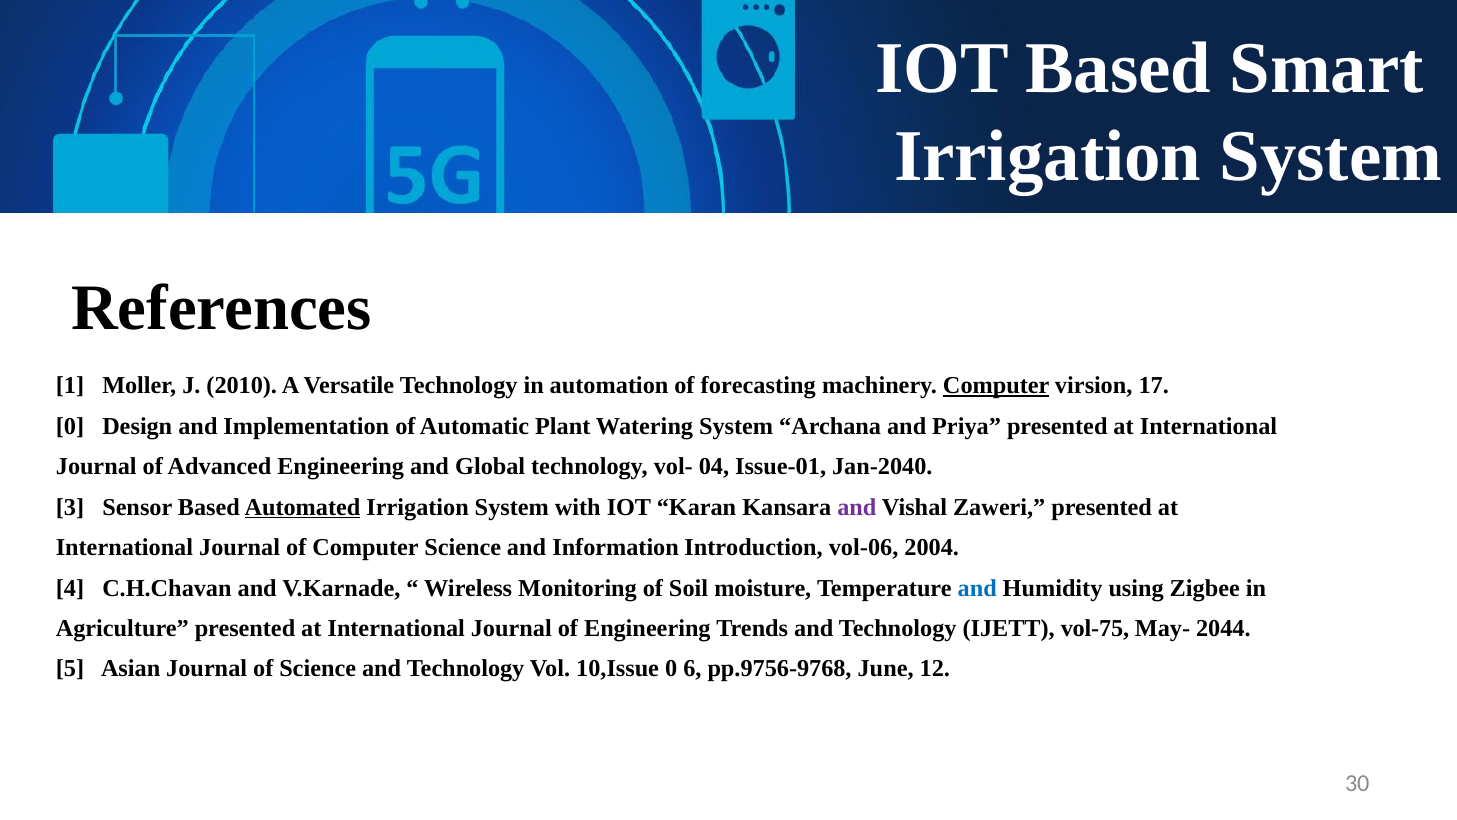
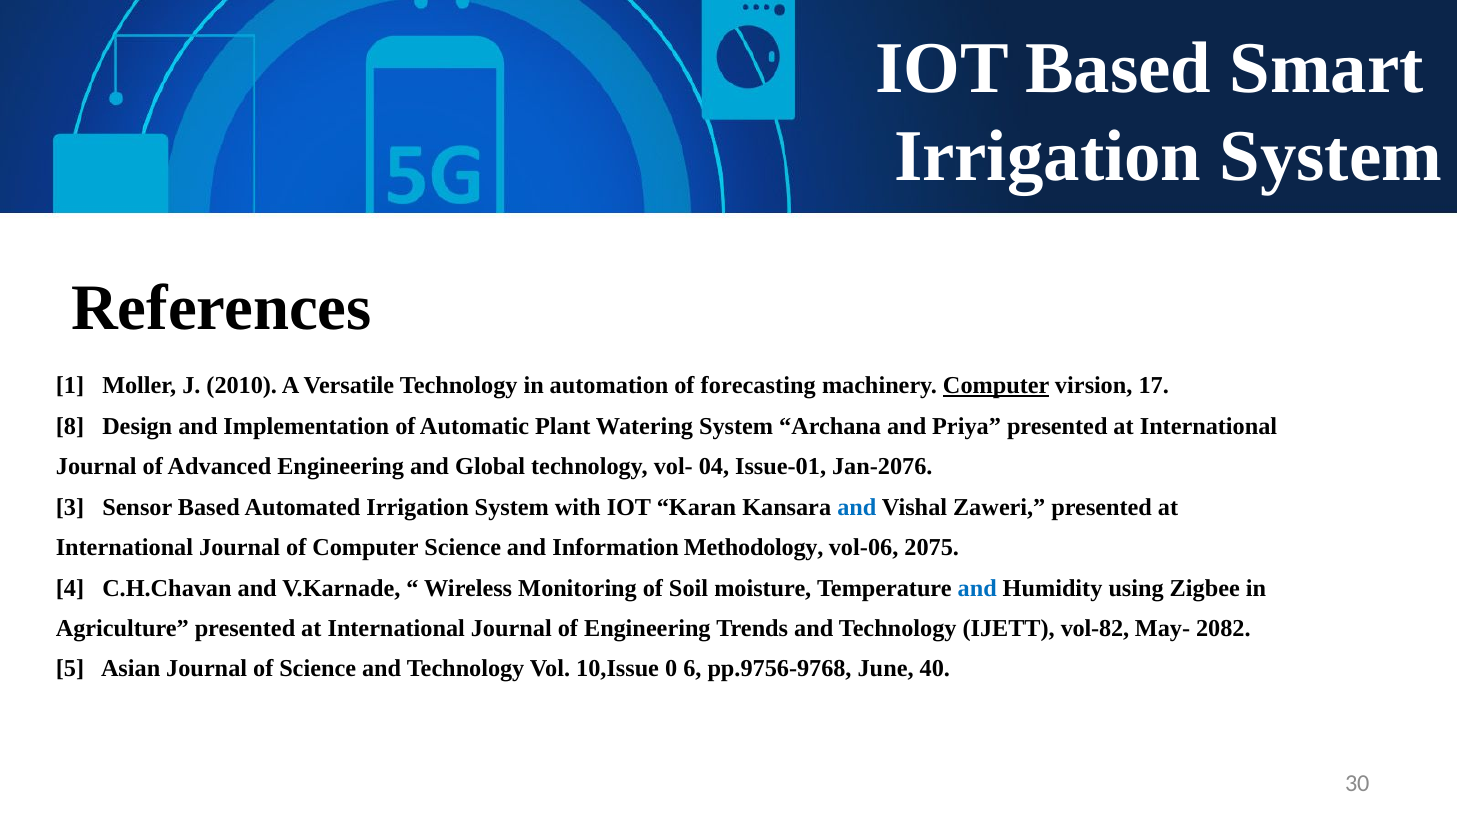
0: 0 -> 8 (70, 426)
Jan-2040: Jan-2040 -> Jan-2076 (882, 466)
Automated underline: present -> none (302, 507)
and colour: purple -> blue (857, 507)
Introduction: Introduction -> Methodology (754, 547)
2004: 2004 -> 2075 (932, 547)
vol-75: vol-75 -> vol-82 (1095, 628)
2044: 2044 -> 2082 (1223, 628)
12: 12 -> 40 (935, 669)
